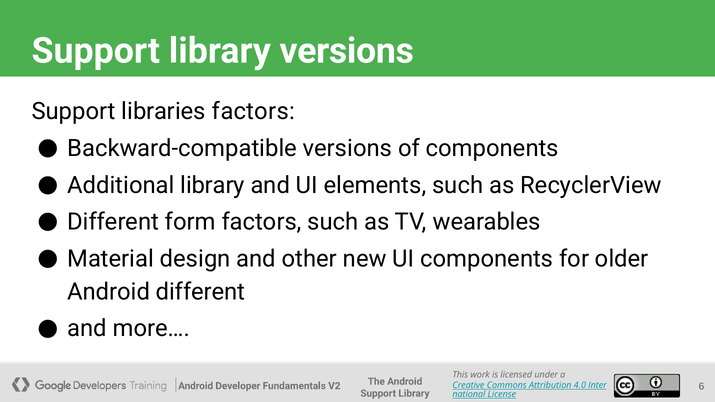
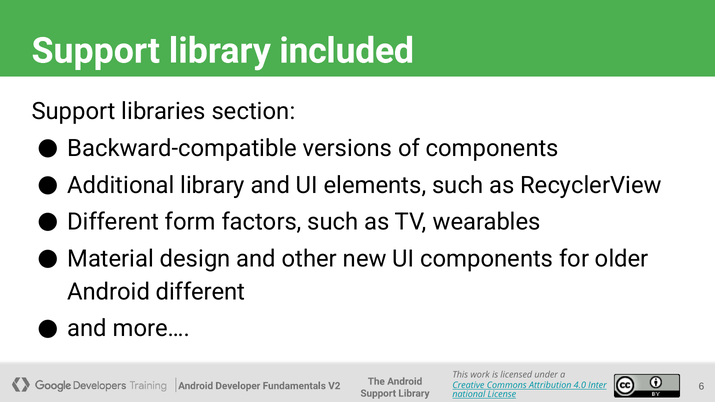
library versions: versions -> included (347, 51)
libraries factors: factors -> section (254, 112)
